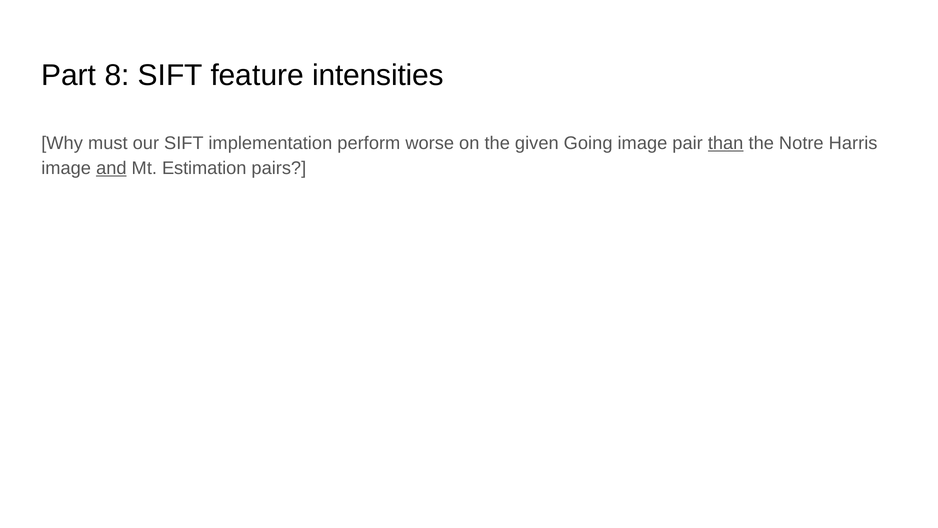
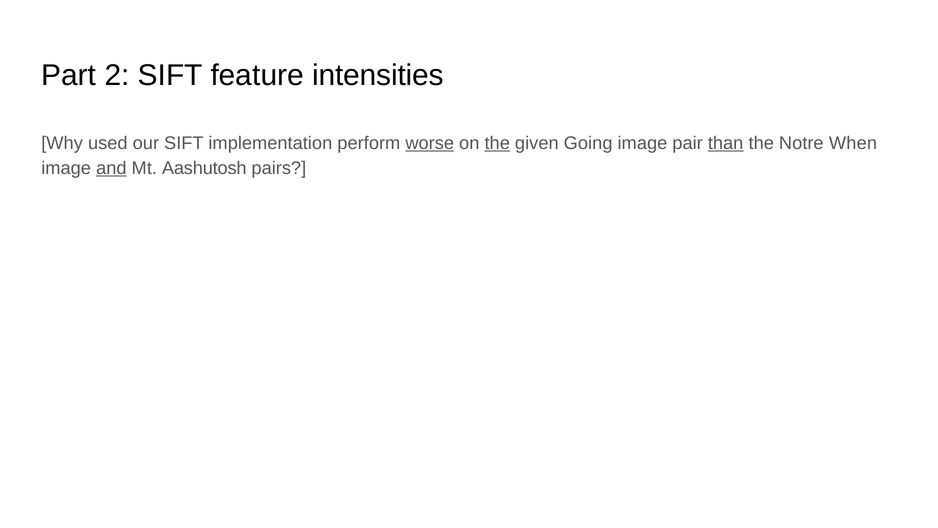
8: 8 -> 2 (117, 75)
must: must -> used (108, 143)
worse underline: none -> present (430, 143)
the underline: none -> present (497, 143)
Harris: Harris -> When (853, 143)
Estimation: Estimation -> Aashutosh (204, 168)
